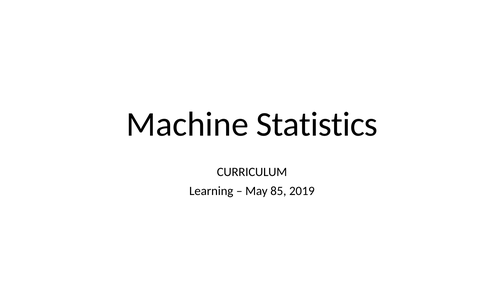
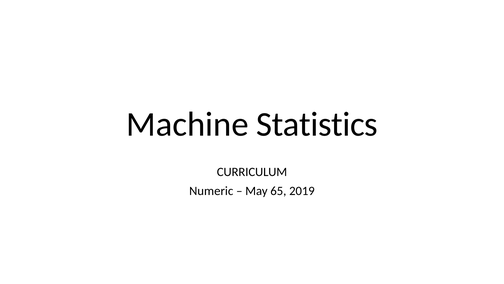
Learning: Learning -> Numeric (211, 191)
85: 85 -> 65 (278, 191)
